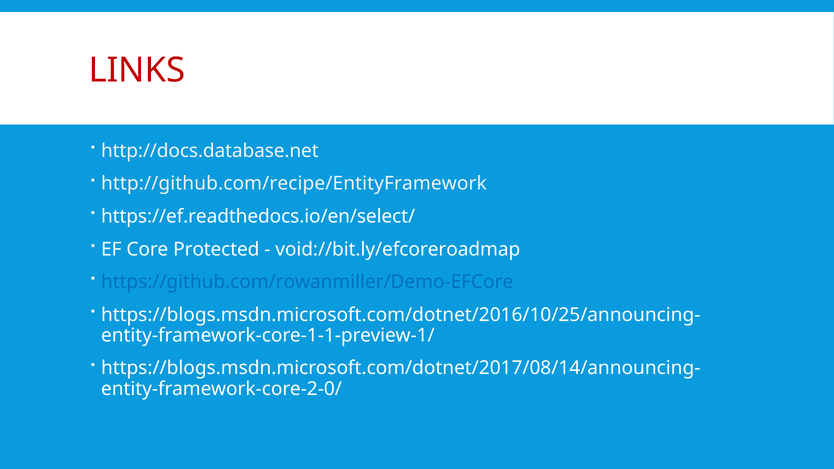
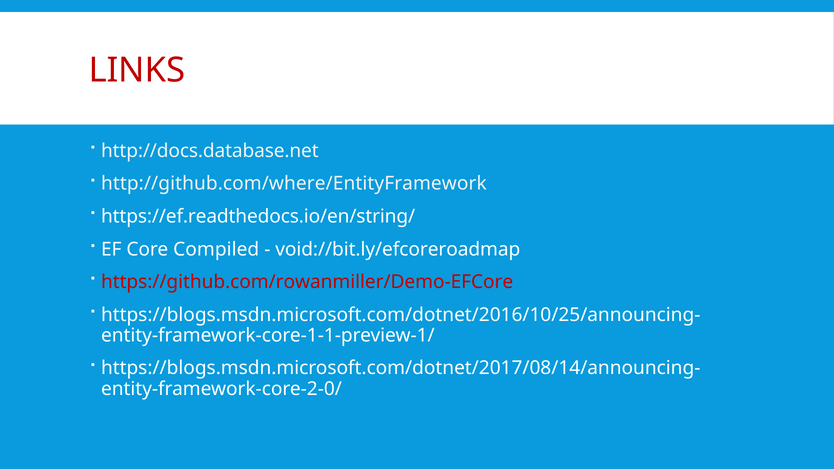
http://github.com/recipe/EntityFramework: http://github.com/recipe/EntityFramework -> http://github.com/where/EntityFramework (294, 184)
https://ef.readthedocs.io/en/select/: https://ef.readthedocs.io/en/select/ -> https://ef.readthedocs.io/en/string/ (258, 216)
Protected: Protected -> Compiled (216, 249)
https://github.com/rowanmiller/Demo-EFCore colour: blue -> red (307, 282)
